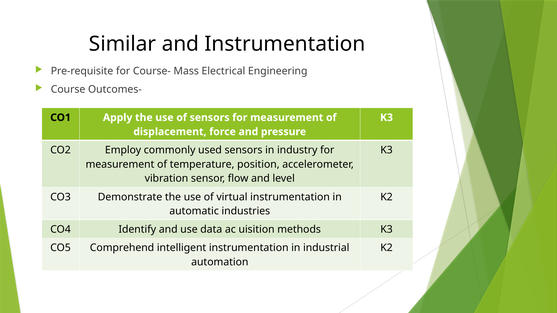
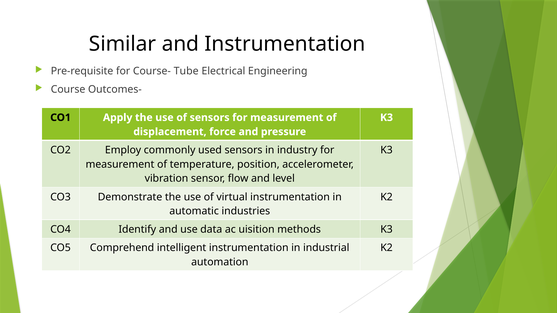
Mass: Mass -> Tube (186, 71)
